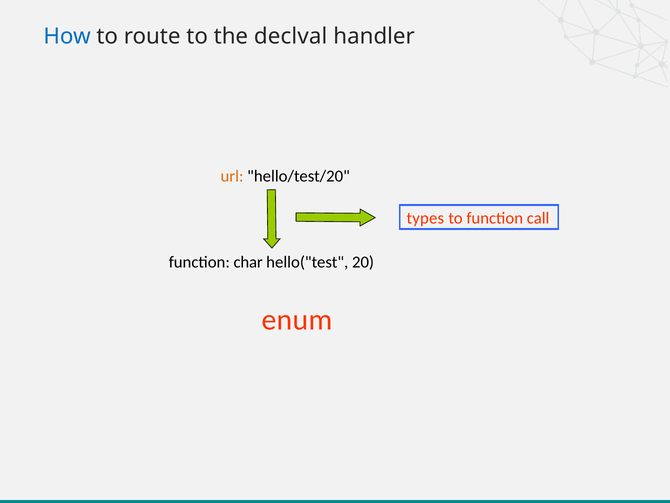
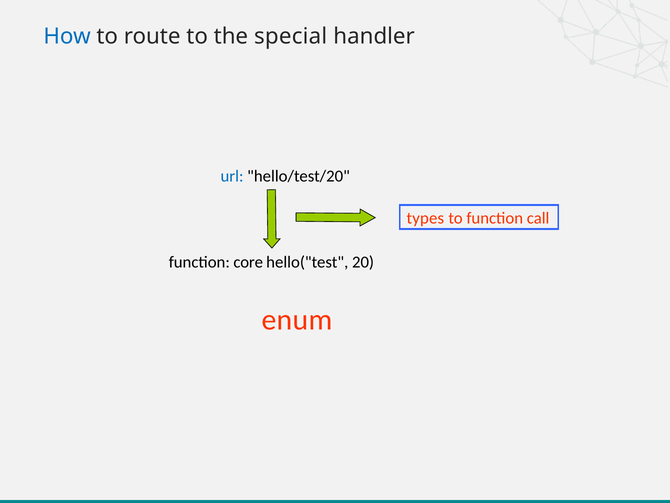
declval: declval -> special (291, 36)
url colour: orange -> blue (232, 176)
char: char -> core (248, 262)
